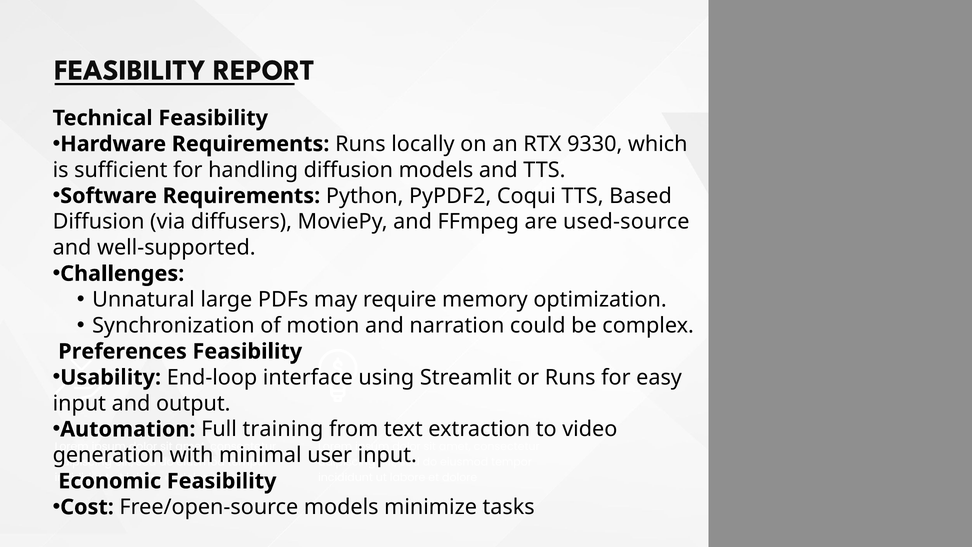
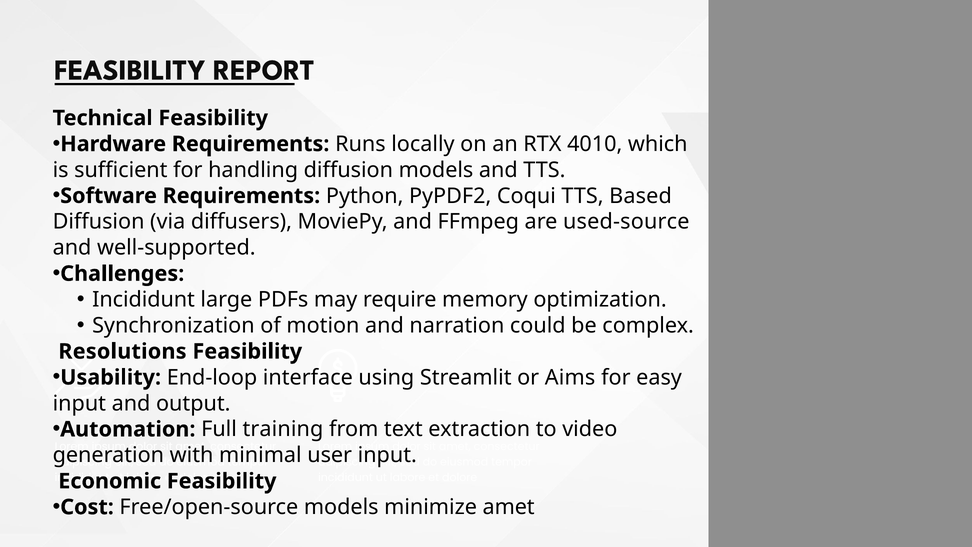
9330: 9330 -> 4010 (595, 144)
Unnatural: Unnatural -> Incididunt (144, 299)
Preferences: Preferences -> Resolutions (122, 351)
or Runs: Runs -> Aims (570, 377)
minimize tasks: tasks -> amet (509, 507)
